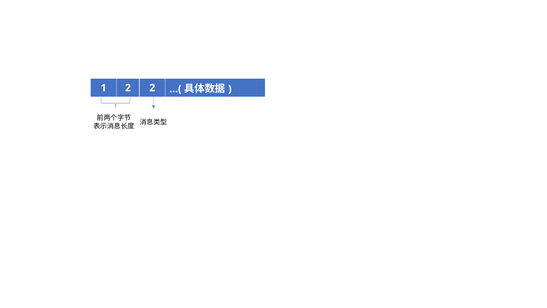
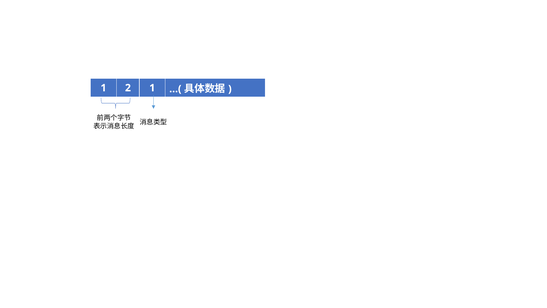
2 2: 2 -> 1 (152, 88)
